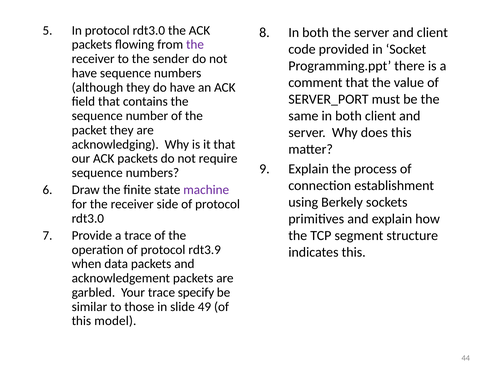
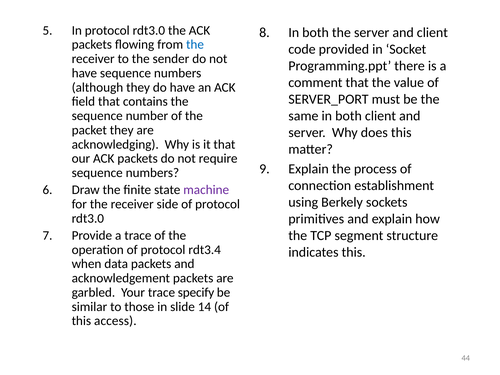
the colour: purple -> blue (195, 45)
rdt3.9: rdt3.9 -> rdt3.4 (205, 250)
49: 49 -> 14 (204, 307)
model: model -> access (115, 321)
